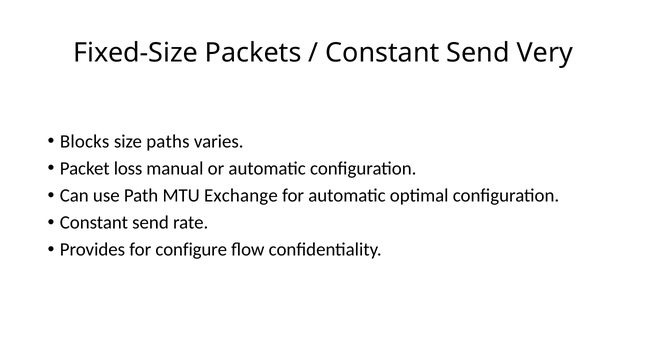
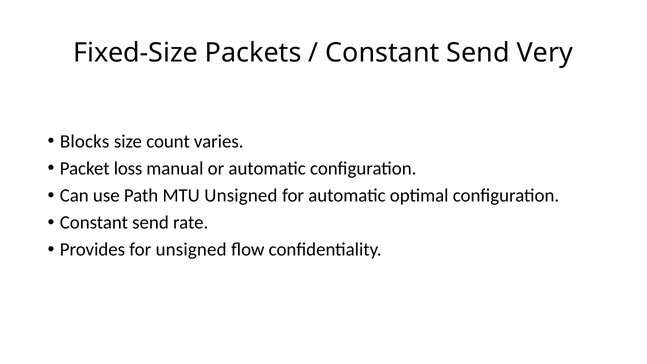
paths: paths -> count (168, 141)
MTU Exchange: Exchange -> Unsigned (241, 195)
for configure: configure -> unsigned (191, 250)
